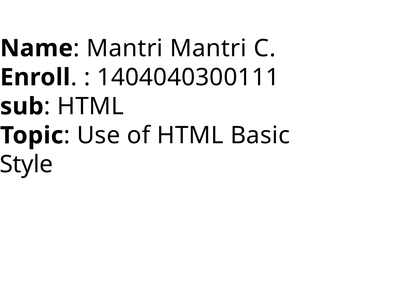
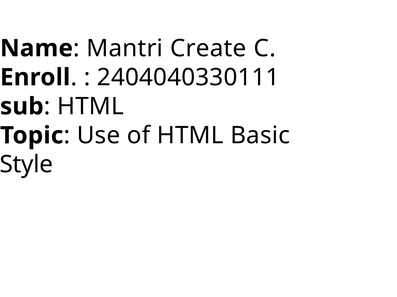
Mantri Mantri: Mantri -> Create (208, 48)
1404040300111: 1404040300111 -> 2404040330111 (188, 78)
